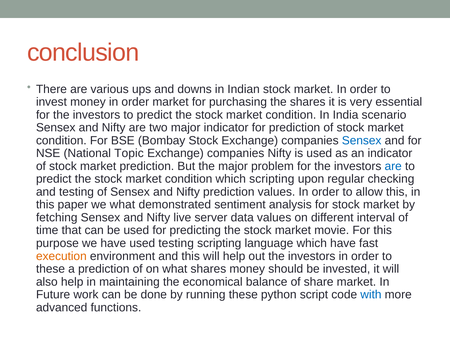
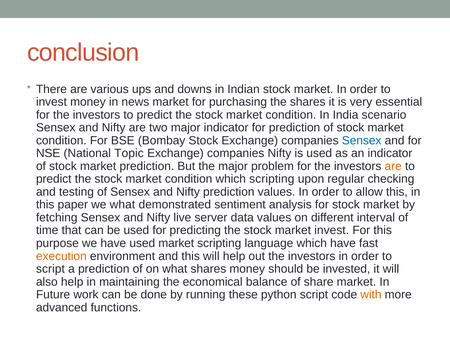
money in order: order -> news (135, 102)
are colour: blue -> orange (393, 166)
market movie: movie -> invest (332, 230)
used testing: testing -> market (176, 243)
these: these -> script (50, 269)
with colour: blue -> orange (371, 294)
